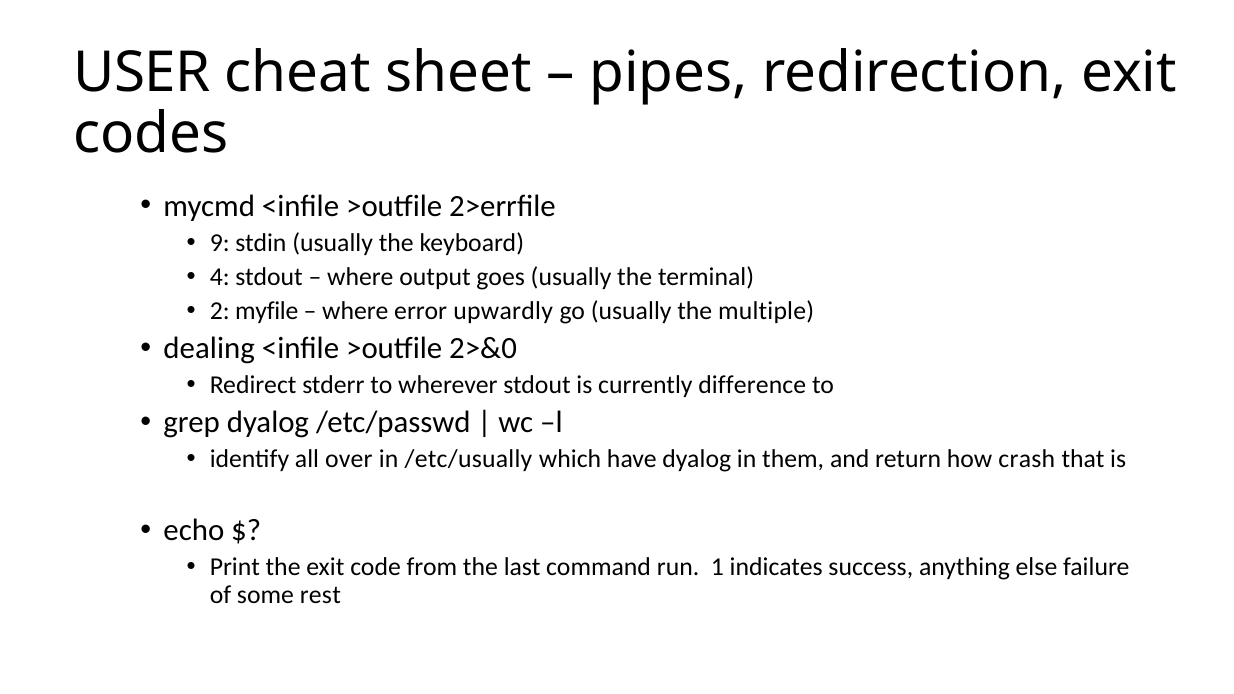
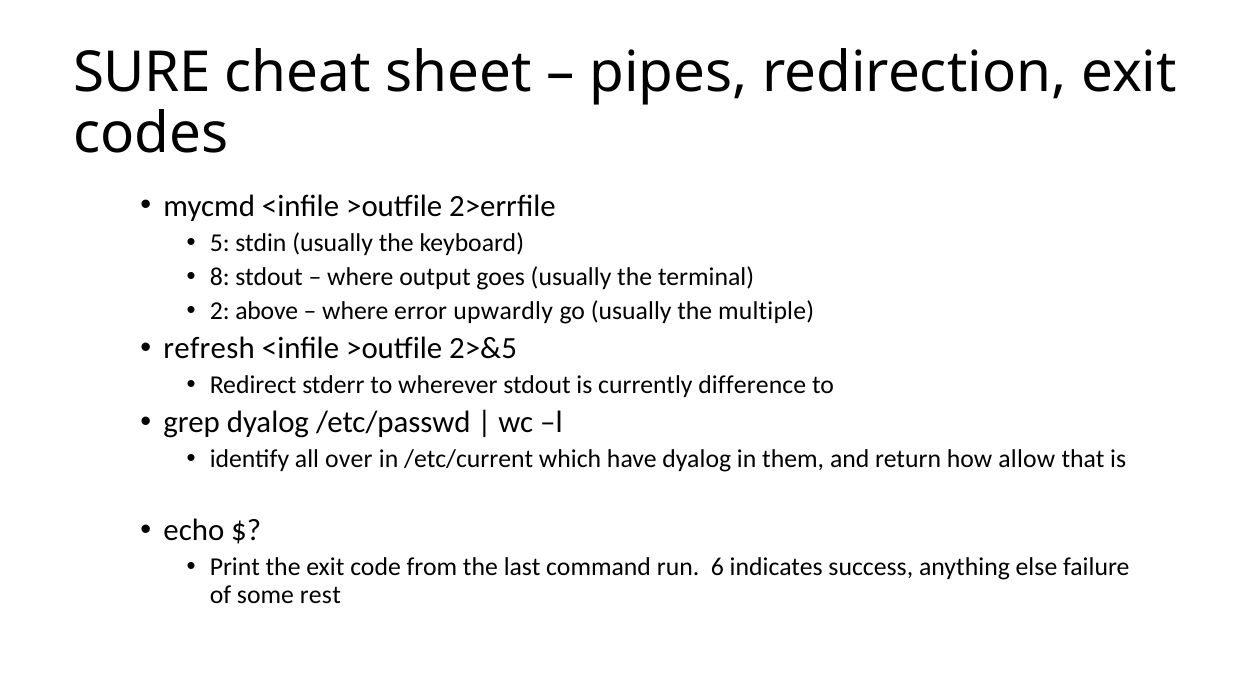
USER: USER -> SURE (142, 73)
9: 9 -> 5 (220, 243)
4: 4 -> 8 (220, 277)
myfile: myfile -> above (267, 311)
dealing: dealing -> refresh (209, 348)
2>&0: 2>&0 -> 2>&5 (483, 348)
/etc/usually: /etc/usually -> /etc/current (469, 459)
crash: crash -> allow (1027, 459)
1: 1 -> 6 (717, 567)
